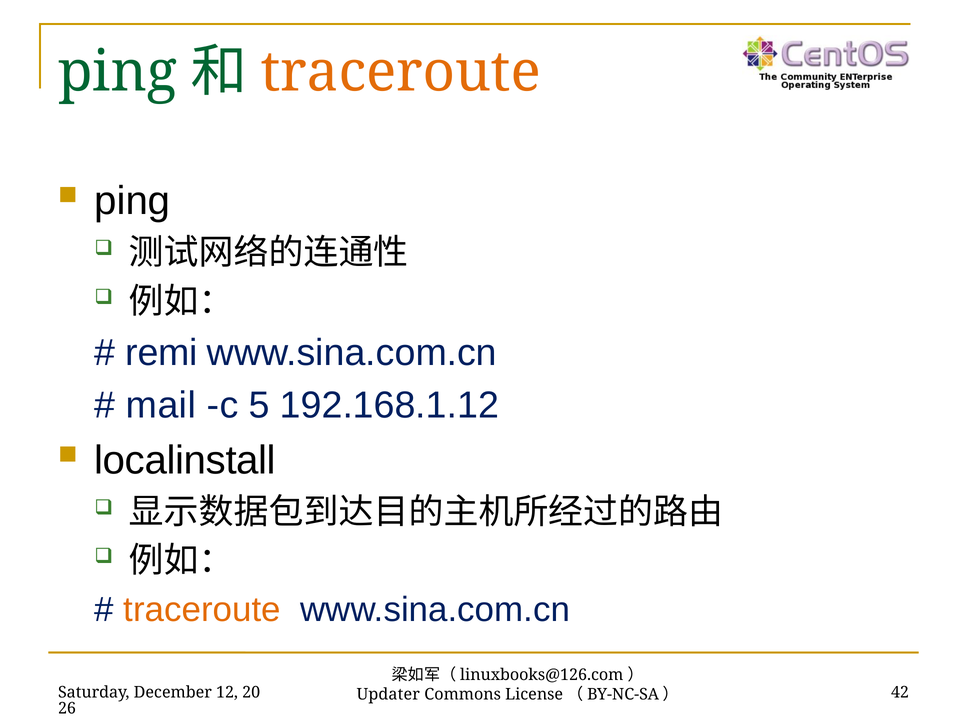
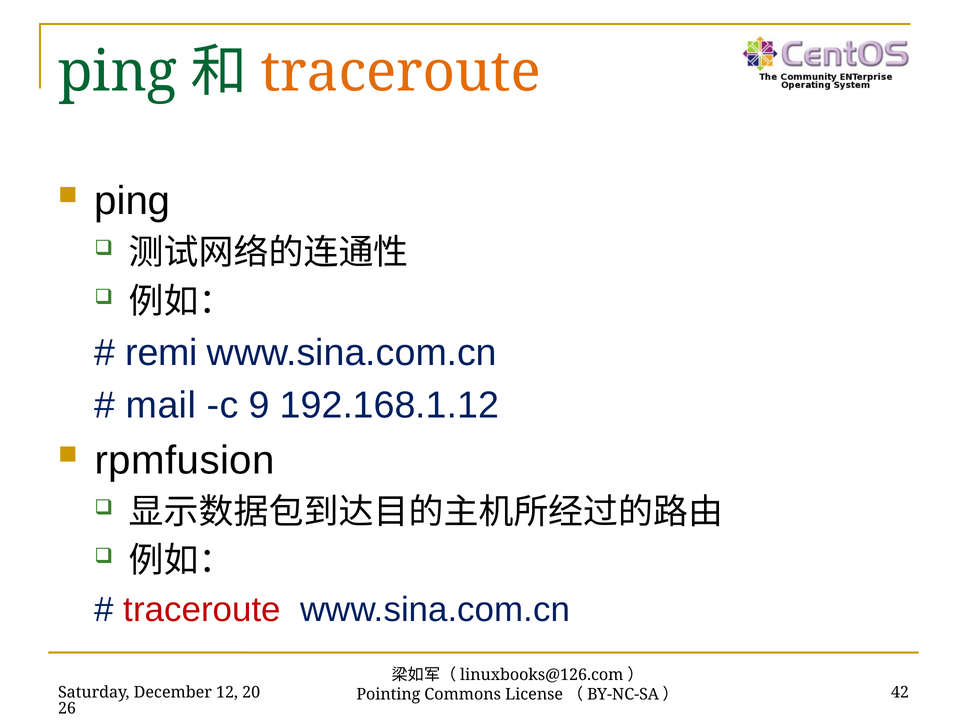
5: 5 -> 9 (259, 406)
localinstall: localinstall -> rpmfusion (185, 461)
traceroute colour: orange -> red (202, 610)
Updater: Updater -> Pointing (388, 695)
